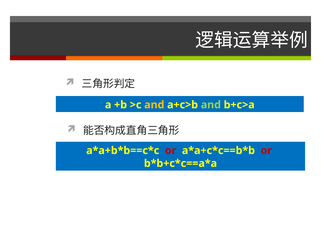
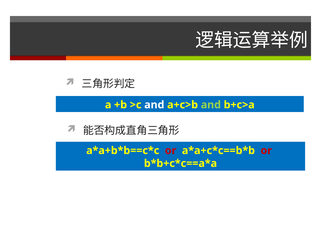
and colour: yellow -> white (154, 105)
